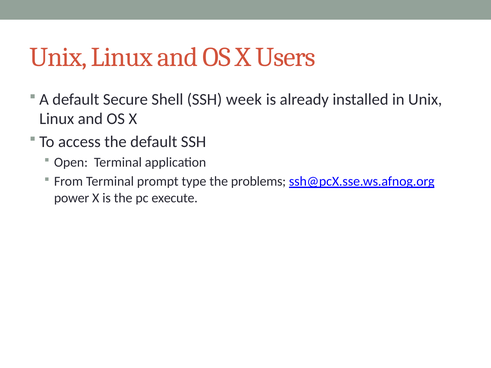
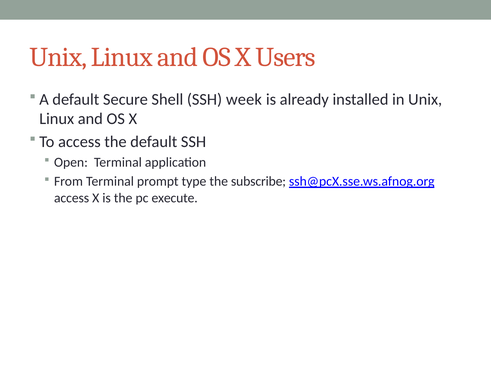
problems: problems -> subscribe (258, 182)
power: power -> access (72, 198)
